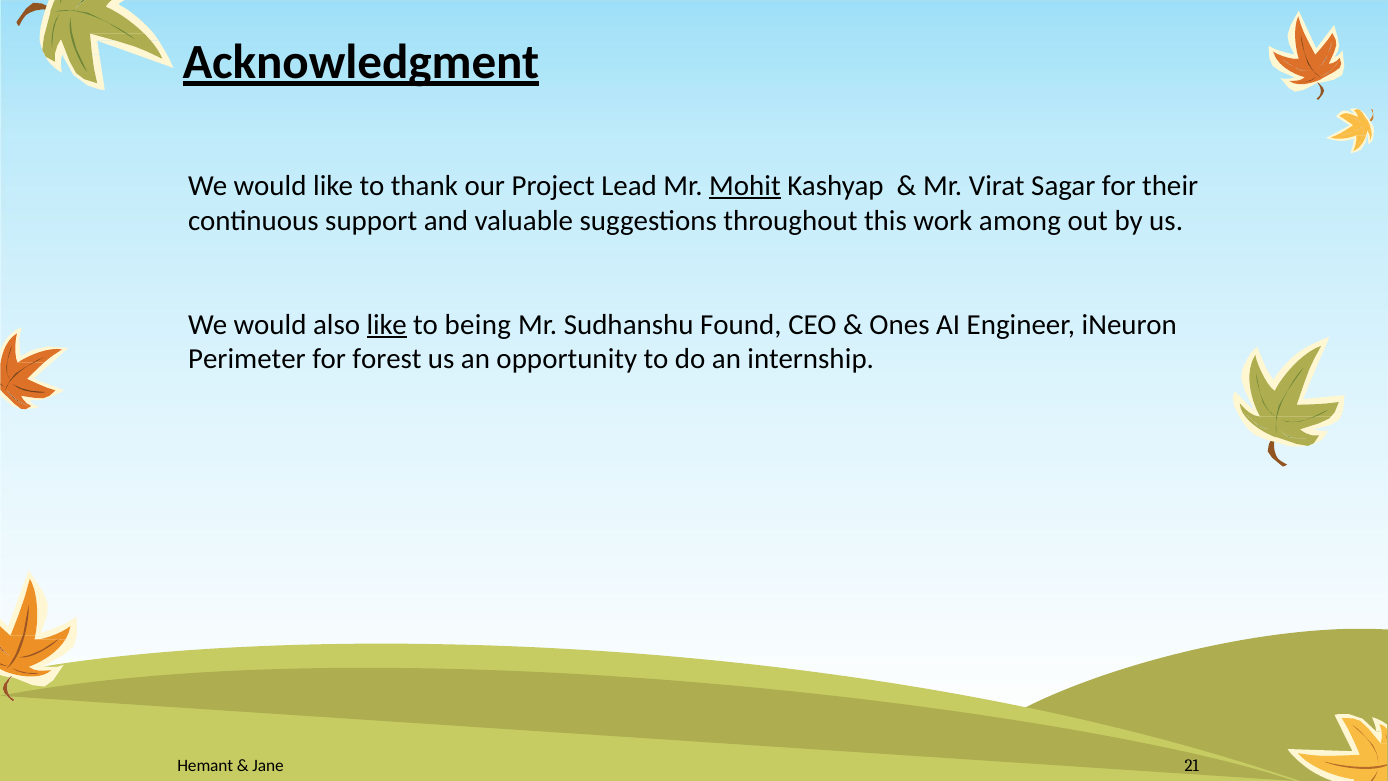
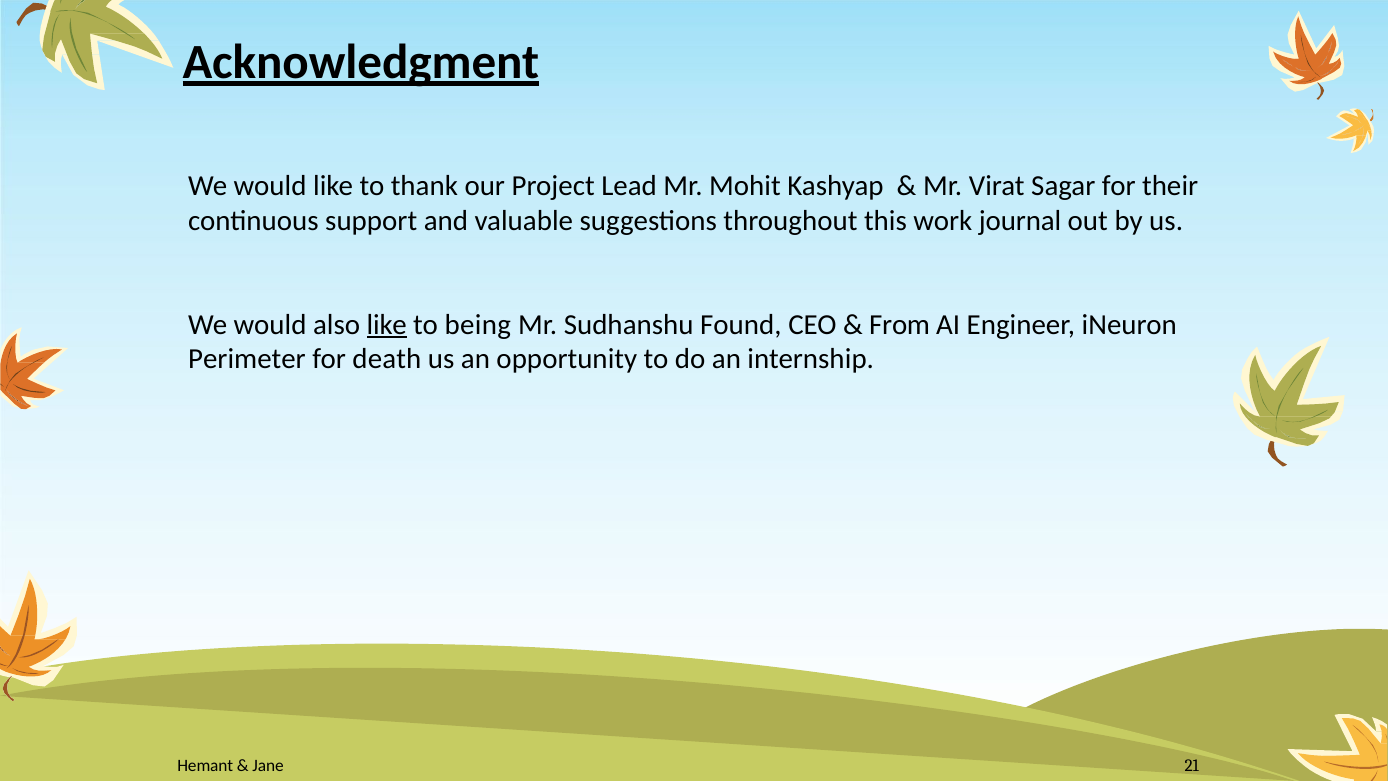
Mohit underline: present -> none (745, 186)
among: among -> journal (1020, 220)
Ones: Ones -> From (900, 325)
forest: forest -> death (387, 359)
